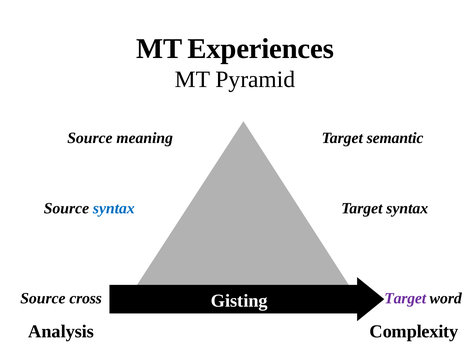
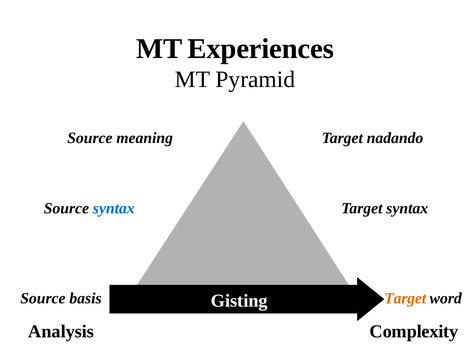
semantic: semantic -> nadando (395, 138)
cross: cross -> basis (86, 299)
Target colour: purple -> orange (405, 299)
